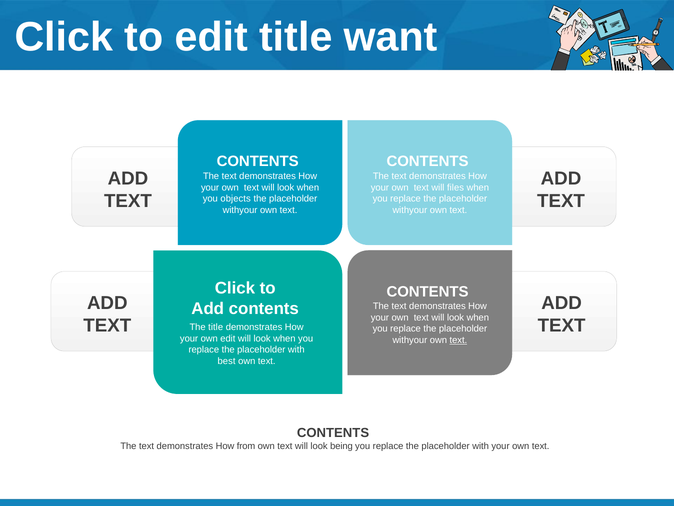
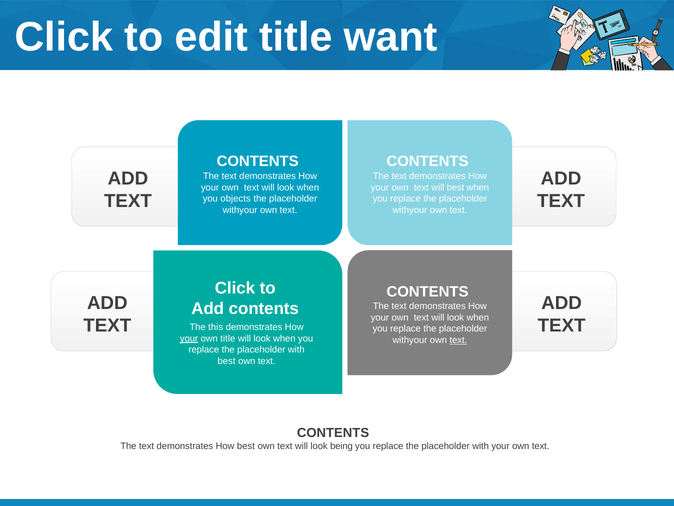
will files: files -> best (456, 187)
The title: title -> this (216, 327)
your underline: none -> present (189, 338)
own edit: edit -> title (228, 338)
How from: from -> best (246, 446)
